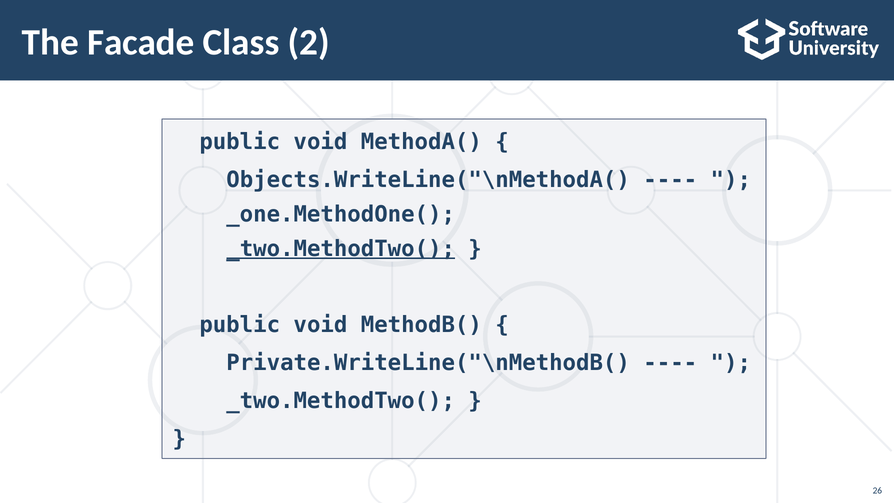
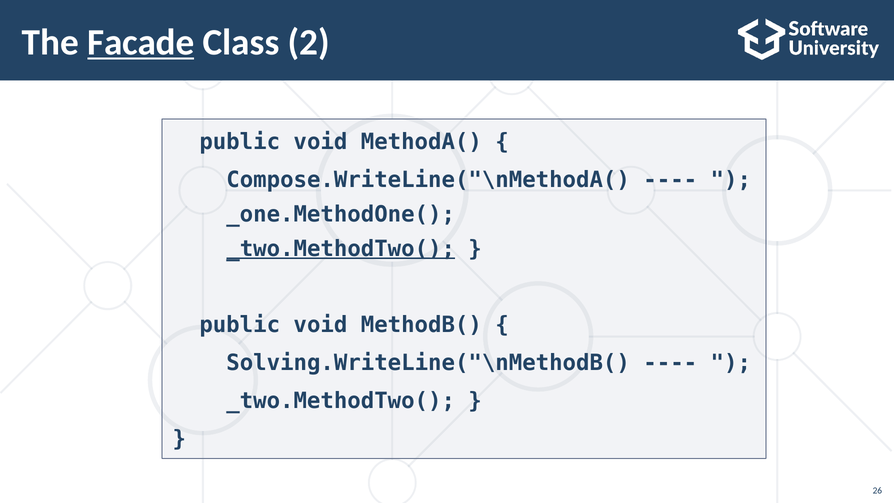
Facade underline: none -> present (141, 42)
Objects.WriteLine("\nMethodA(: Objects.WriteLine("\nMethodA( -> Compose.WriteLine("\nMethodA( (428, 180)
Private.WriteLine("\nMethodB(: Private.WriteLine("\nMethodB( -> Solving.WriteLine("\nMethodB( (428, 363)
